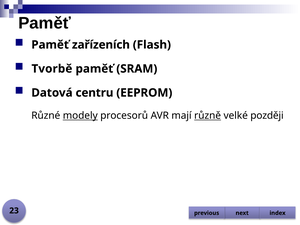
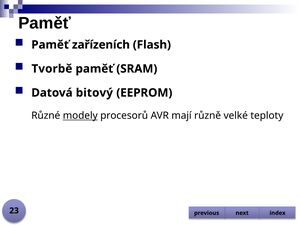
centru: centru -> bitový (94, 93)
různě underline: present -> none (208, 116)
později: později -> teploty (267, 116)
